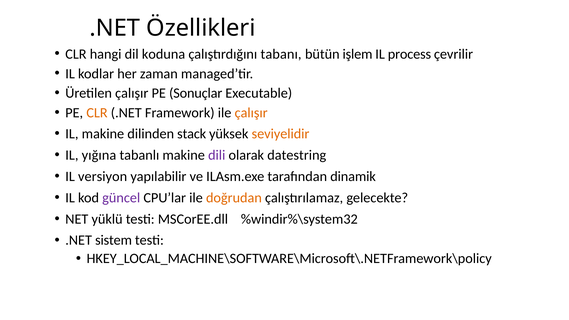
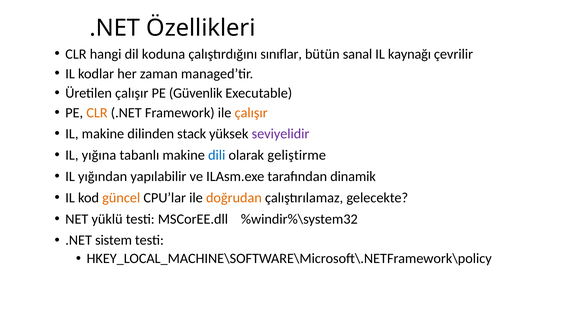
tabanı: tabanı -> sınıflar (281, 54)
işlem: işlem -> sanal (358, 54)
process: process -> kaynağı (409, 54)
Sonuçlar: Sonuçlar -> Güvenlik (196, 93)
seviyelidir colour: orange -> purple (281, 134)
dili colour: purple -> blue (217, 155)
datestring: datestring -> geliştirme (297, 155)
versiyon: versiyon -> yığından (103, 176)
güncel colour: purple -> orange (121, 198)
